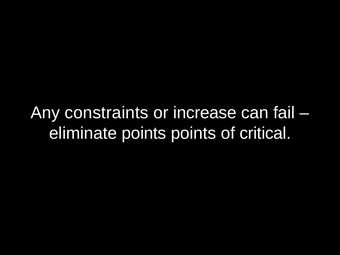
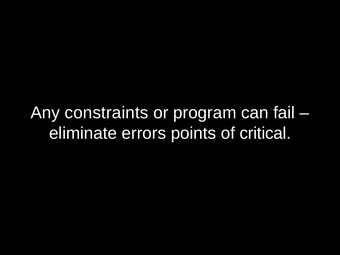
increase: increase -> program (205, 113)
eliminate points: points -> errors (144, 133)
